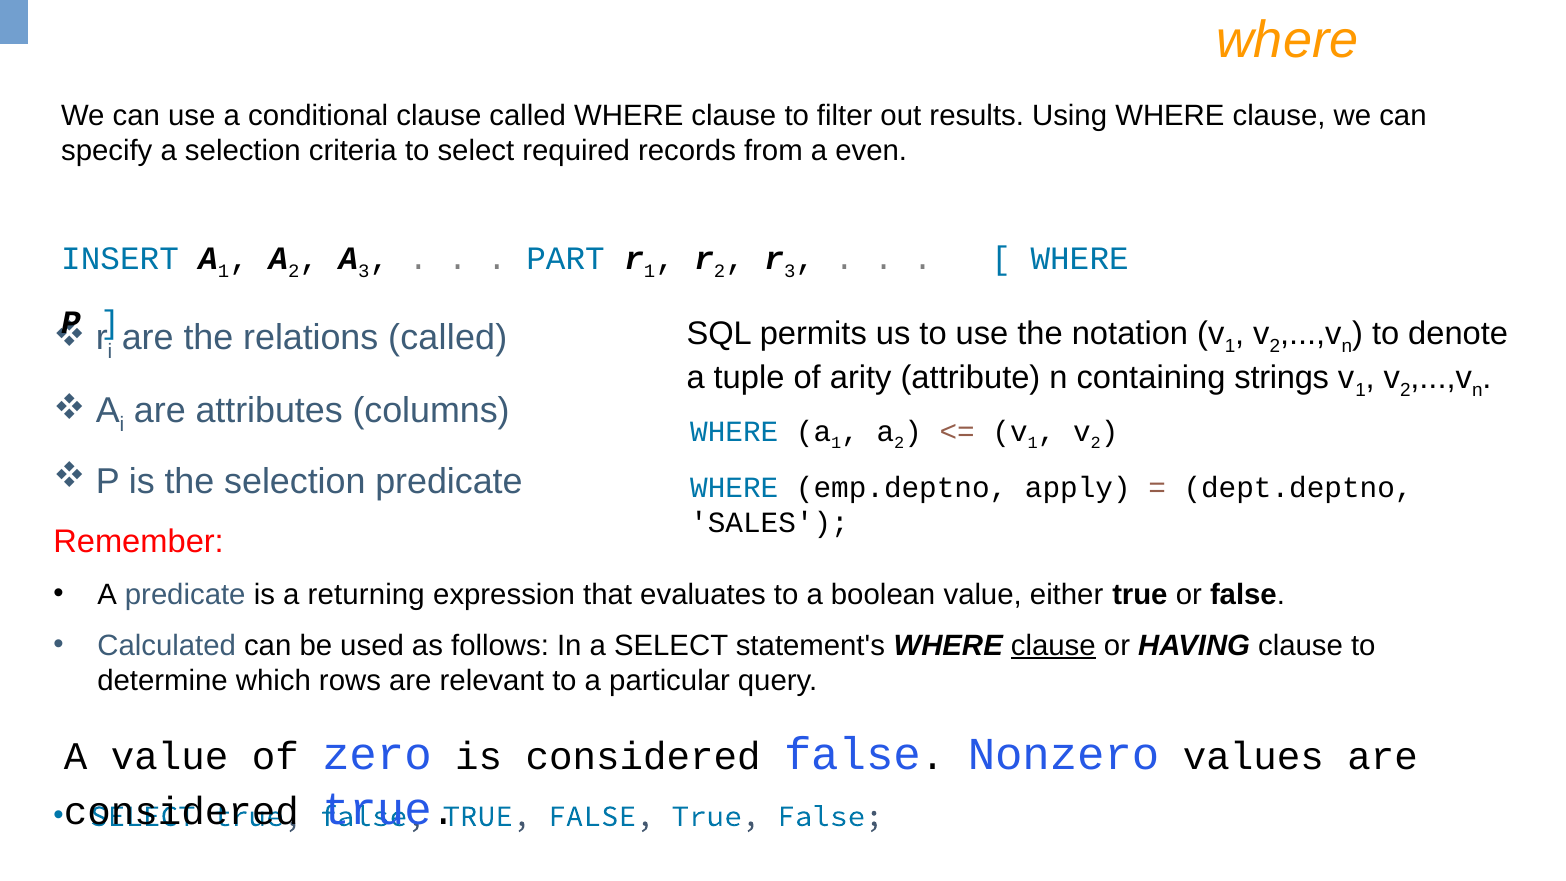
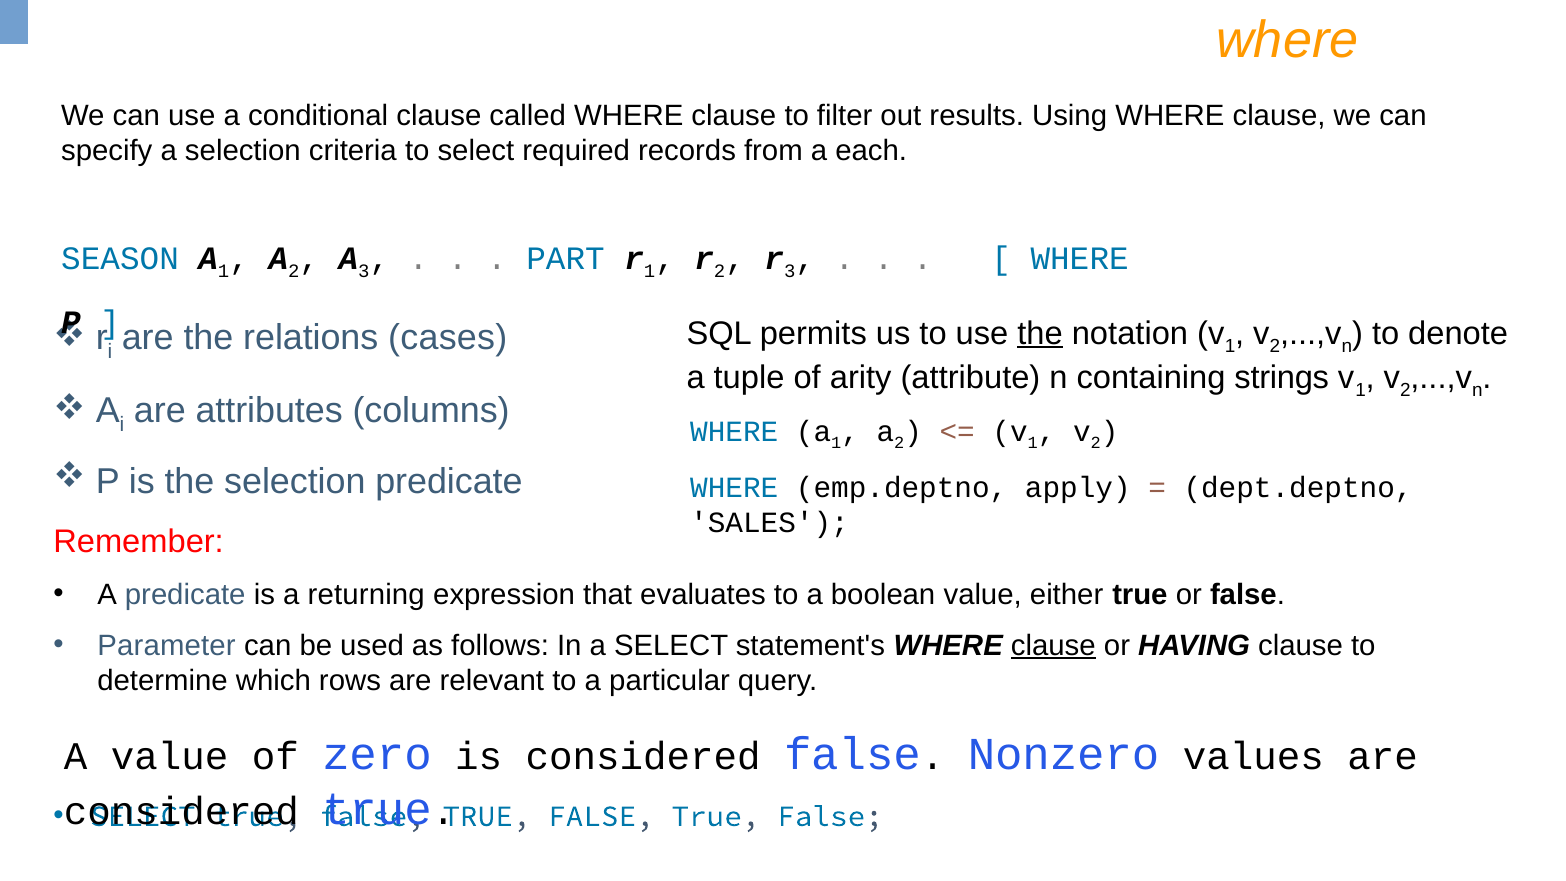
even: even -> each (871, 151)
INSERT: INSERT -> SEASON (120, 259)
the underline: none -> present (1040, 333)
relations called: called -> cases (448, 337)
Calculated: Calculated -> Parameter (167, 646)
